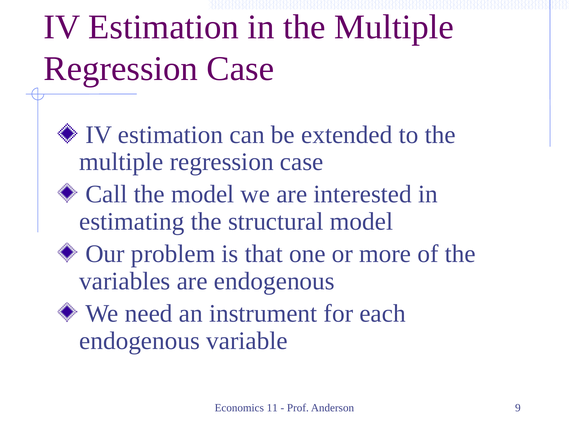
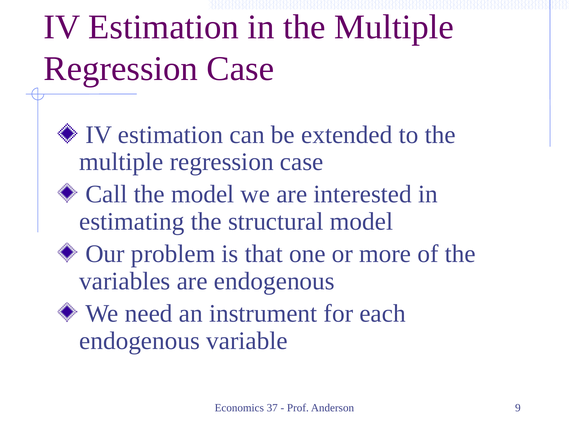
11: 11 -> 37 (272, 409)
